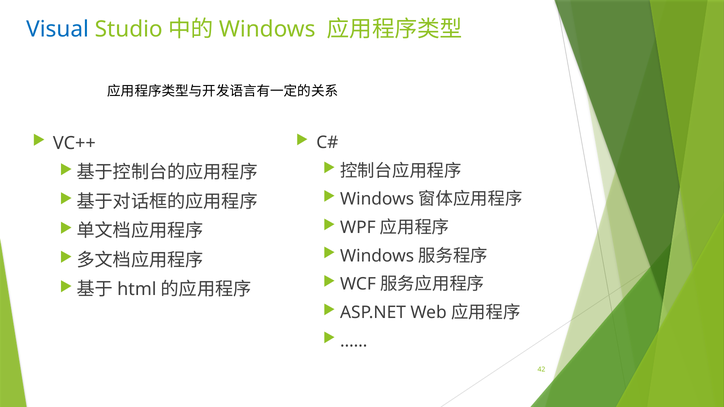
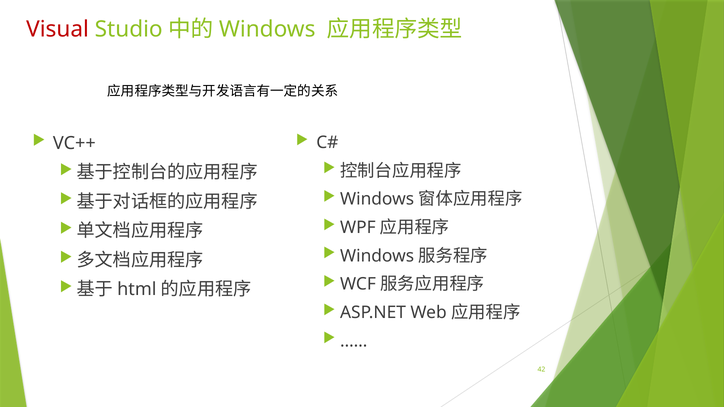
Visual colour: blue -> red (58, 29)
